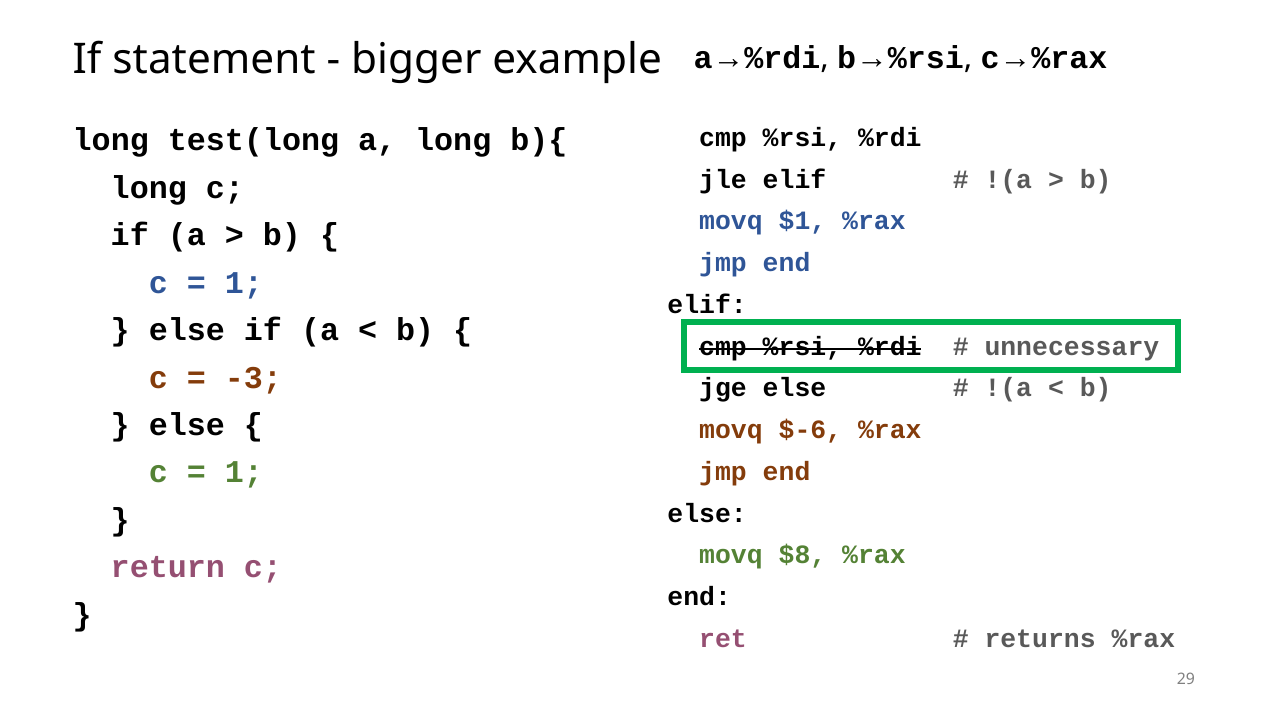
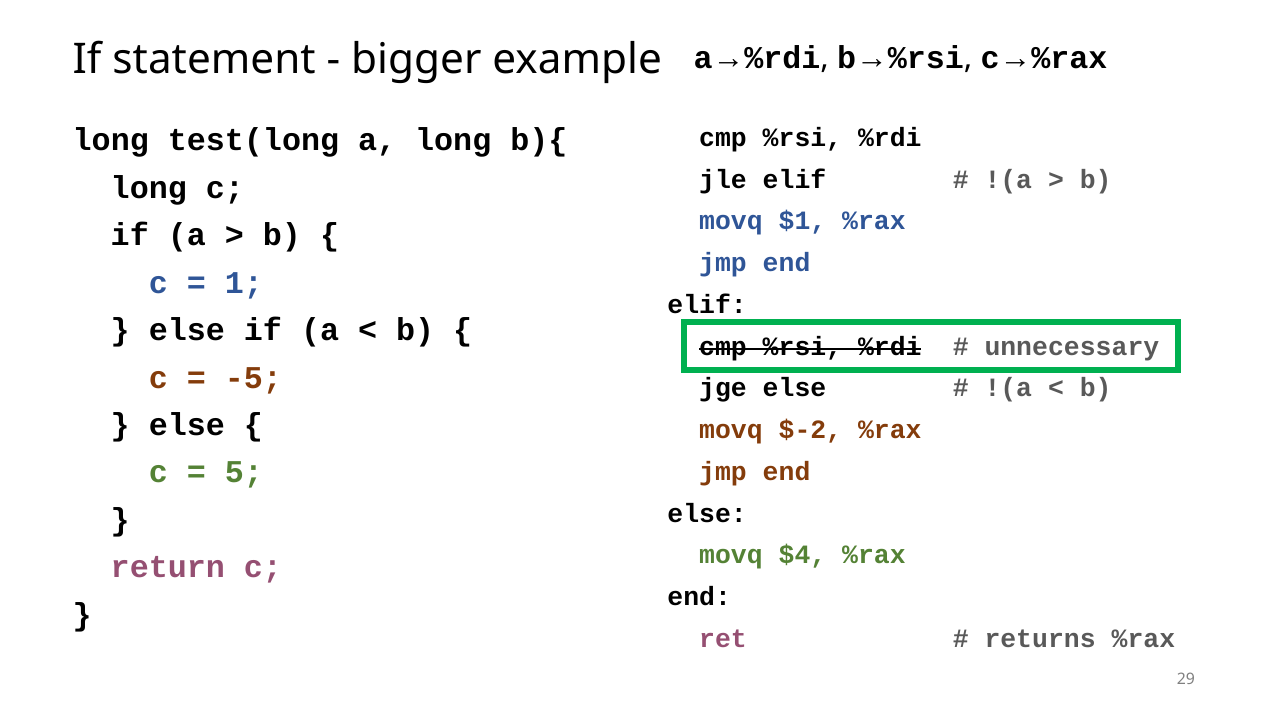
-3: -3 -> -5 (253, 378)
$-6: $-6 -> $-2 (810, 430)
1: 1 -> 5 (244, 473)
$8: $8 -> $4 (802, 555)
